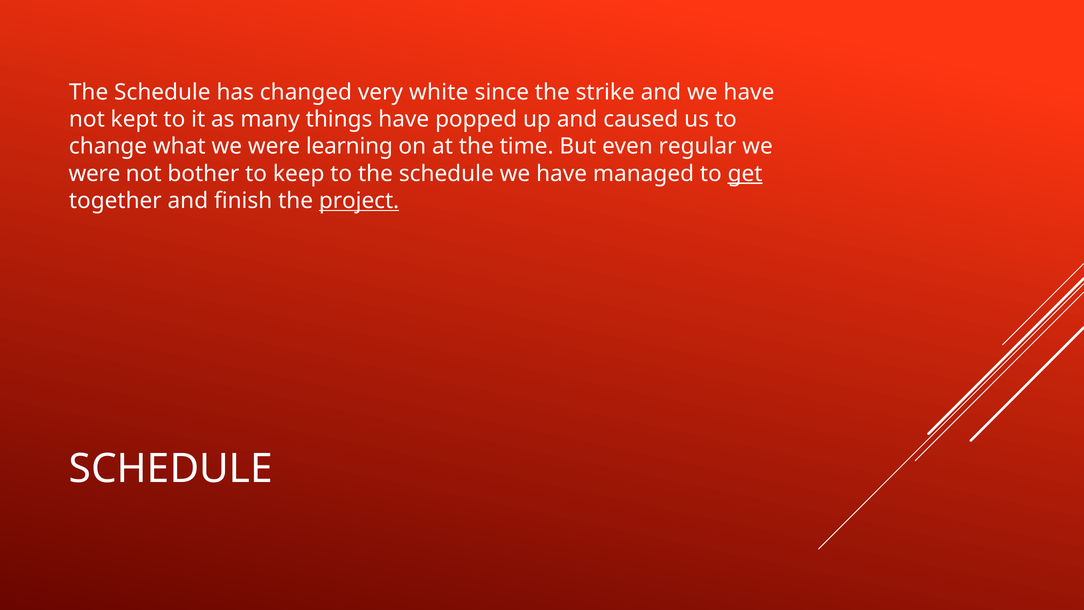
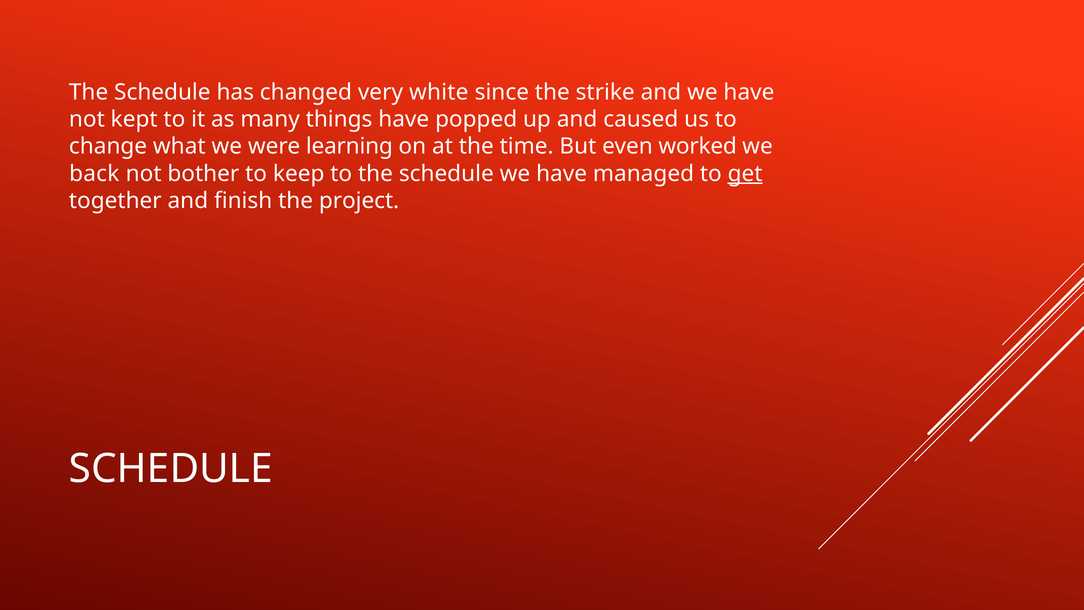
regular: regular -> worked (698, 146)
were: were -> back (94, 174)
project underline: present -> none (359, 201)
